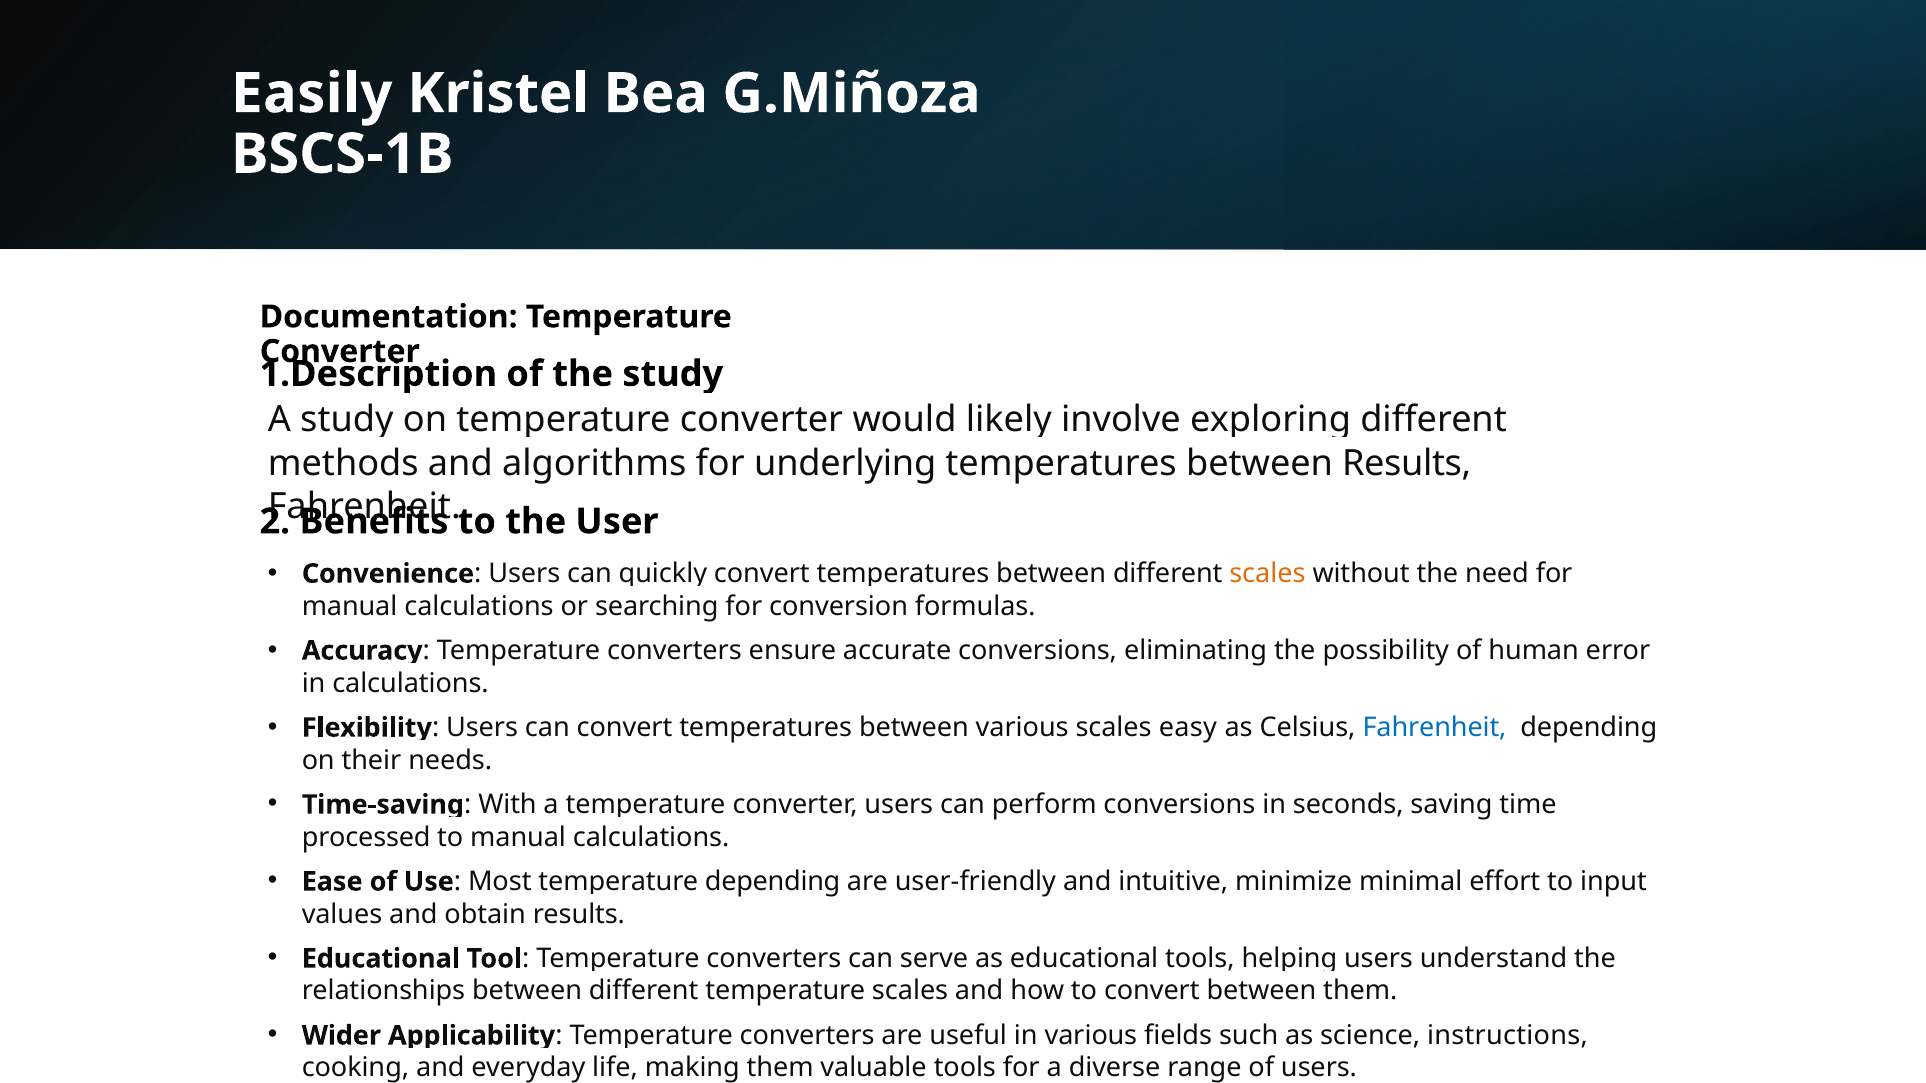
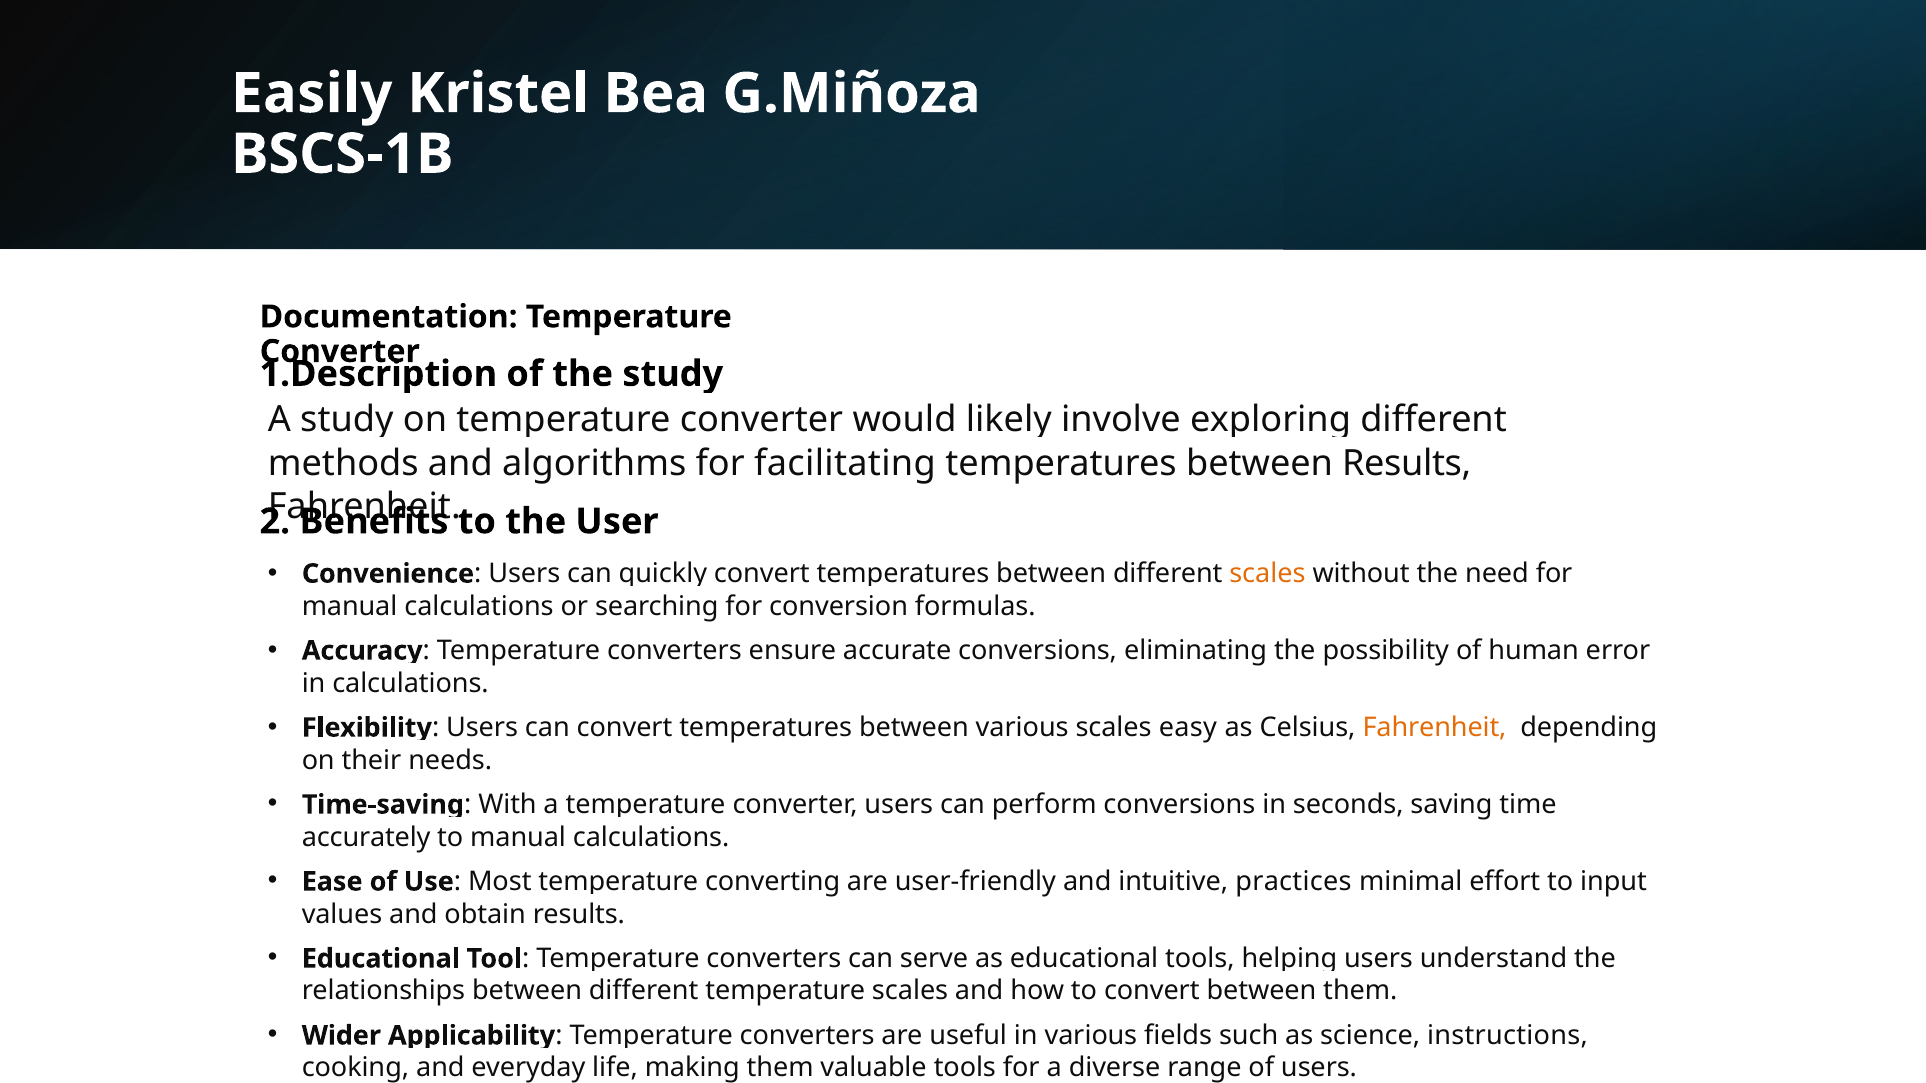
underlying: underlying -> facilitating (845, 463)
Fahrenheit colour: blue -> orange (1435, 728)
processed: processed -> accurately (366, 837)
depending: depending -> converting (773, 882)
minimize: minimize -> practices (1293, 882)
